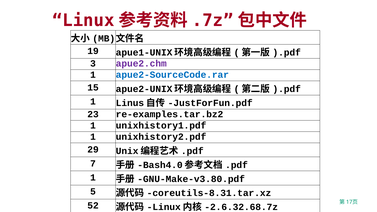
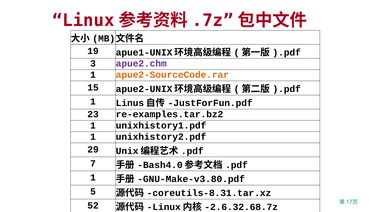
apue2-SourceCode.rar colour: blue -> orange (172, 75)
